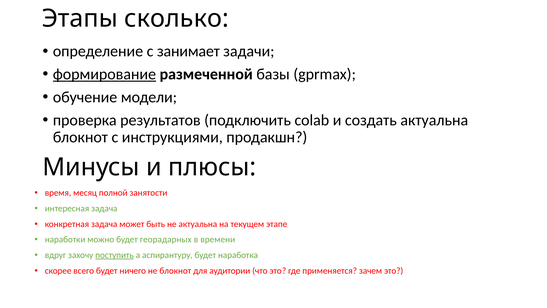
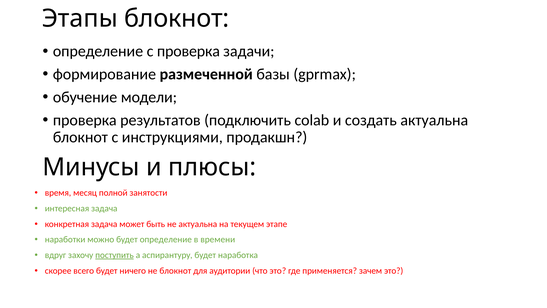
Этапы сколько: сколько -> блокнот (177, 18)
с занимает: занимает -> проверка (188, 51)
формирование underline: present -> none (104, 74)
будет георадарных: георадарных -> определение (166, 239)
